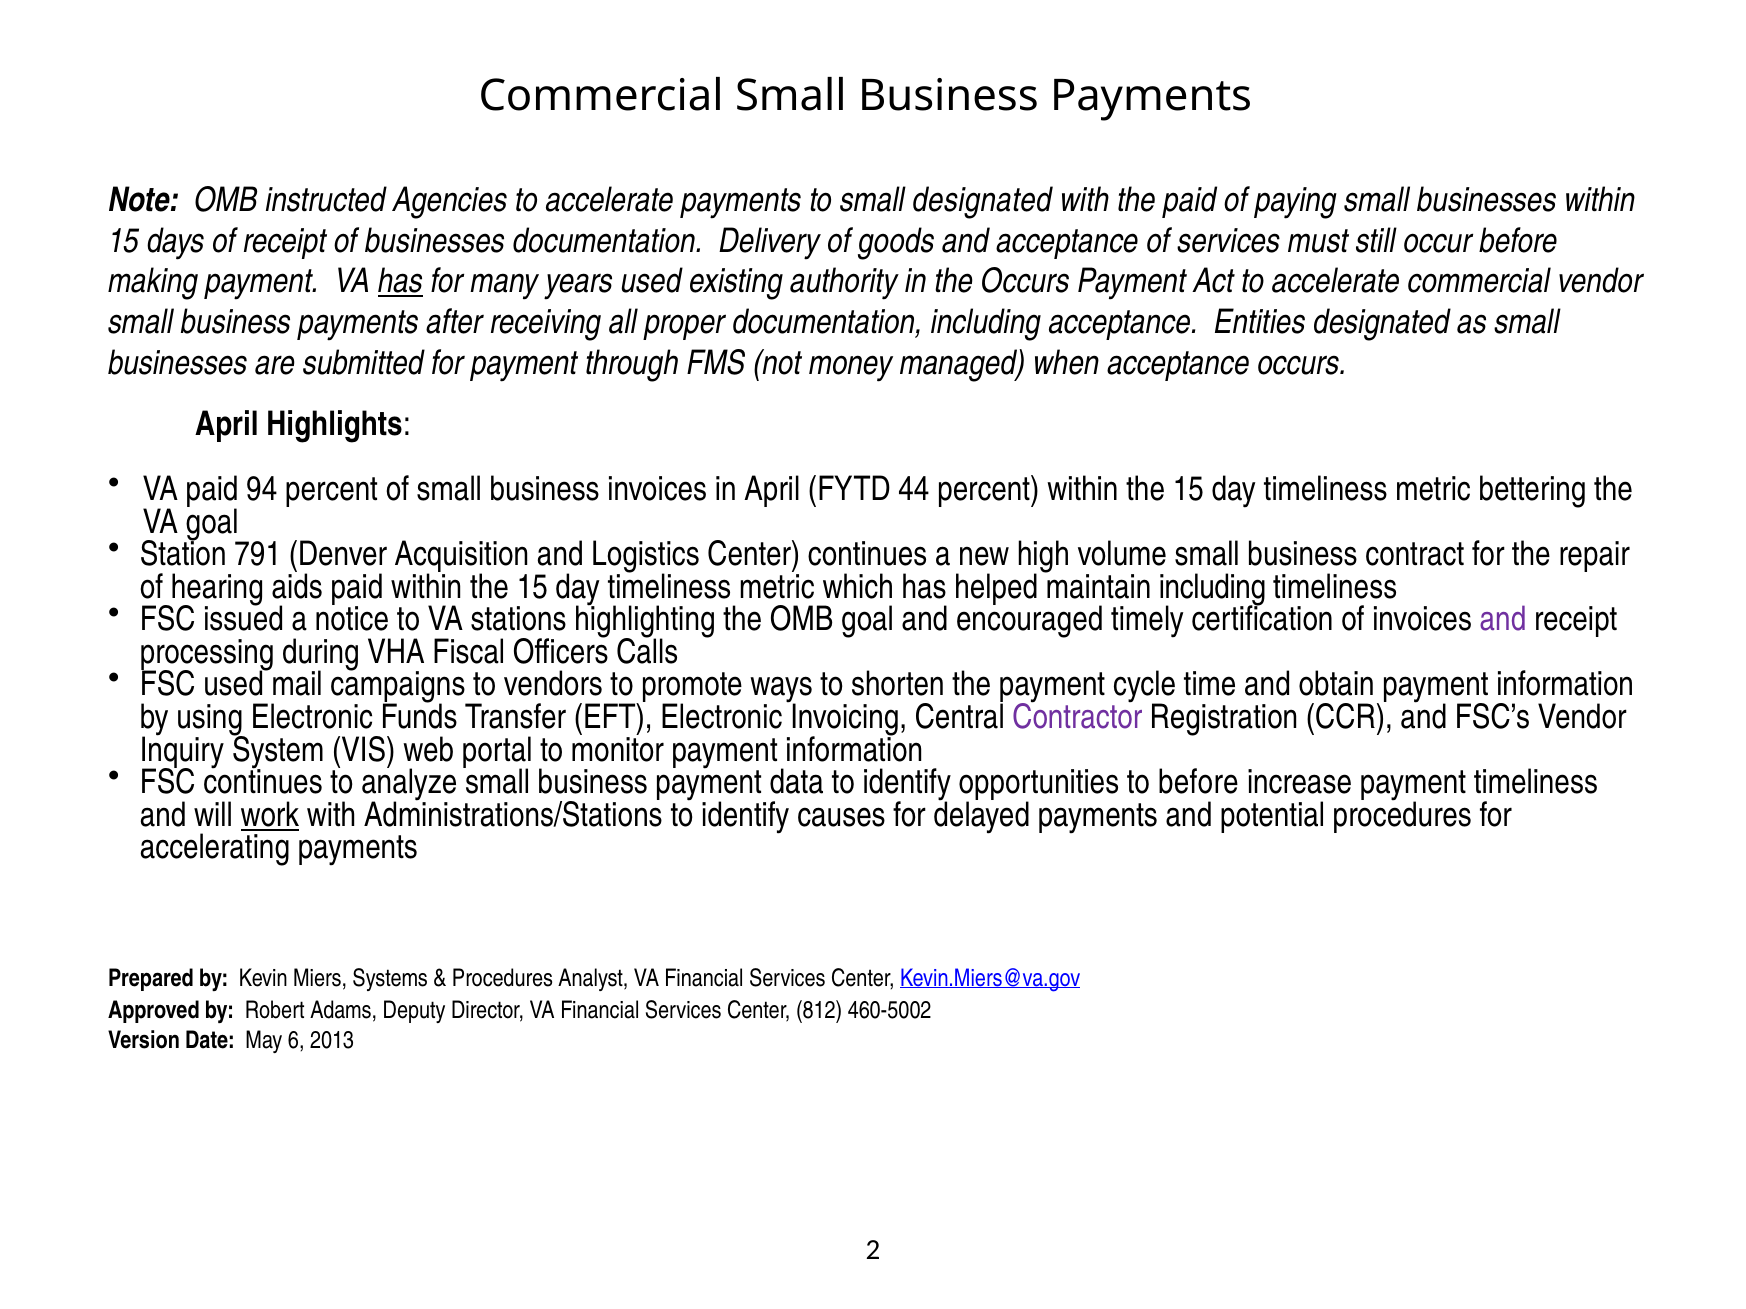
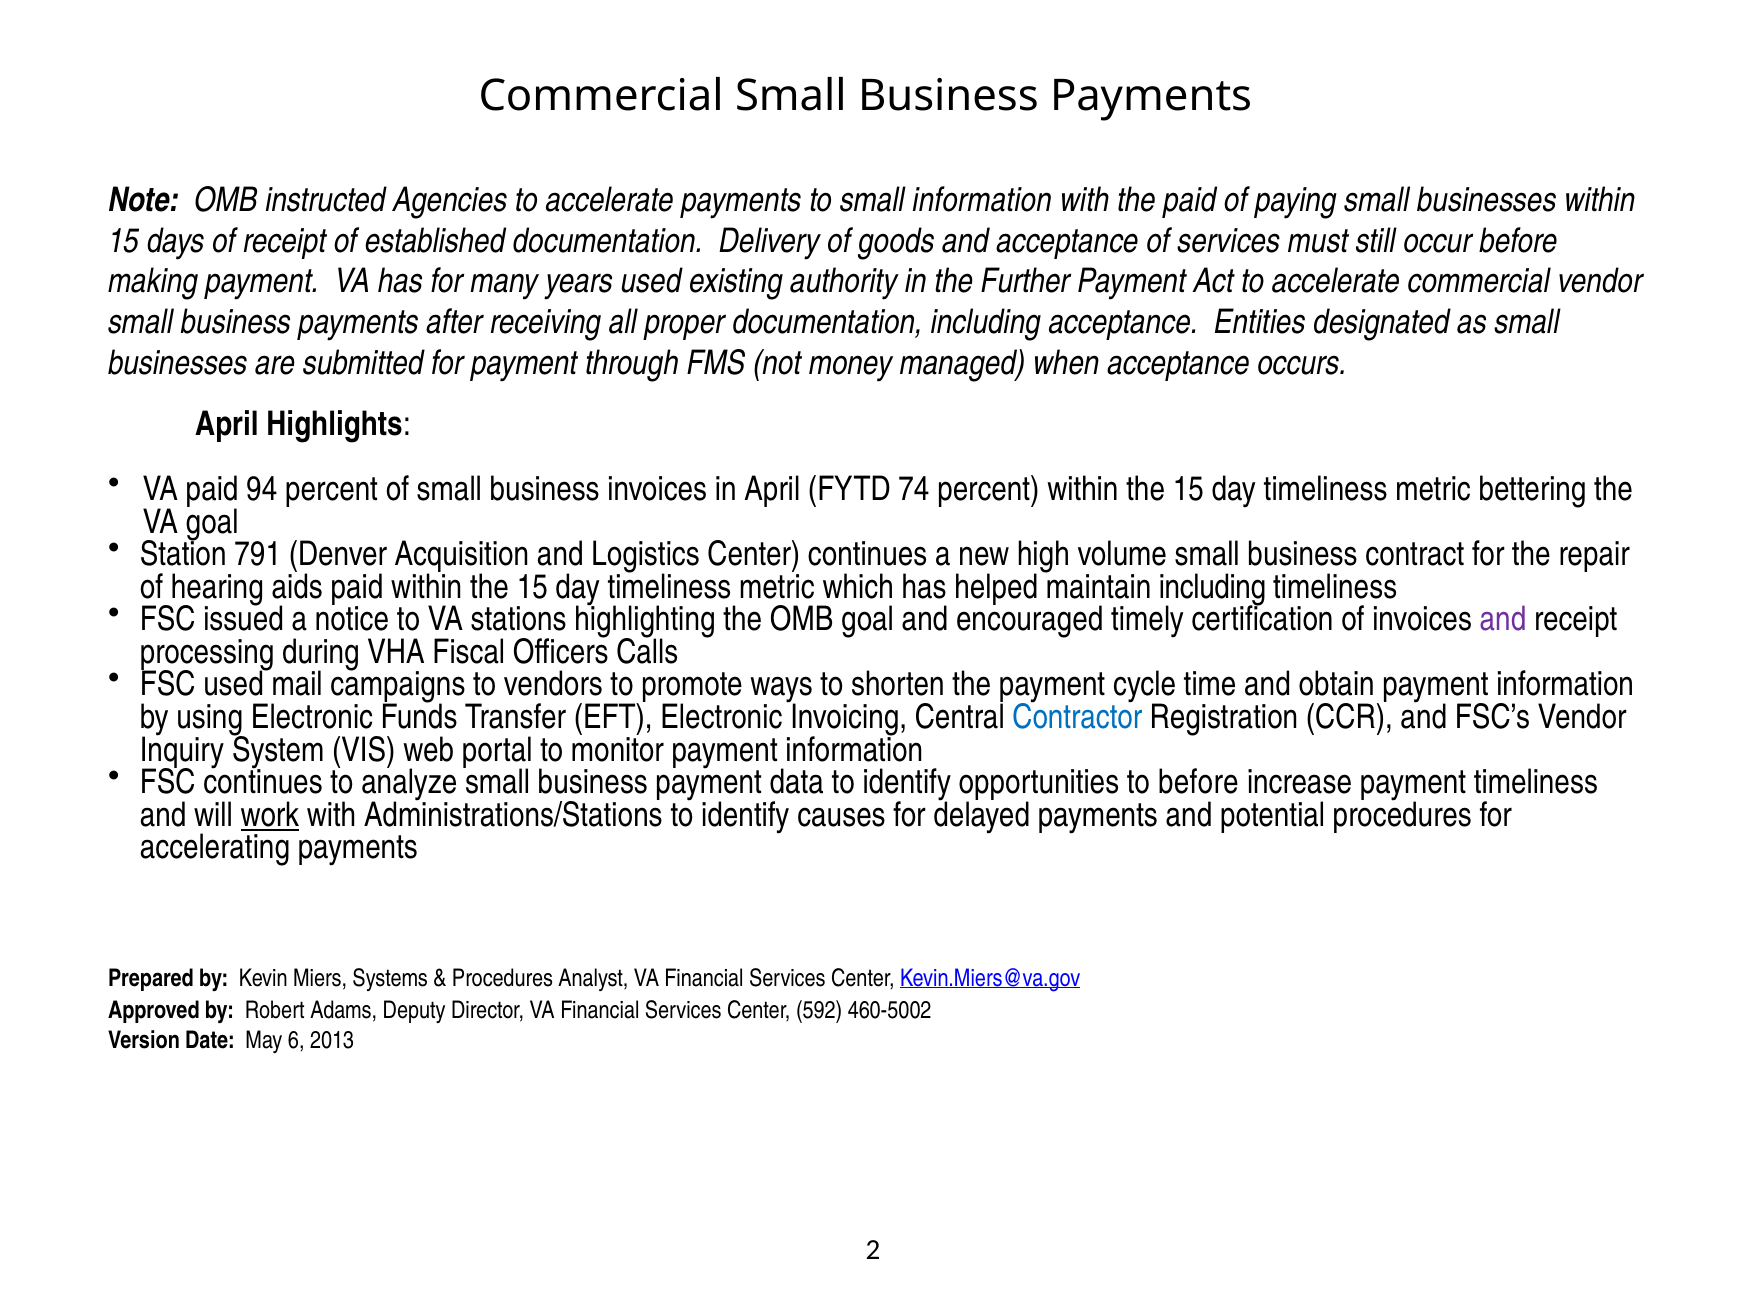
small designated: designated -> information (982, 200)
of businesses: businesses -> established (435, 241)
has underline: present -> none (400, 282)
the Occurs: Occurs -> Further (1025, 282)
44: 44 -> 74 (914, 489)
Contractor colour: purple -> blue (1077, 718)
812: 812 -> 592 (819, 1011)
